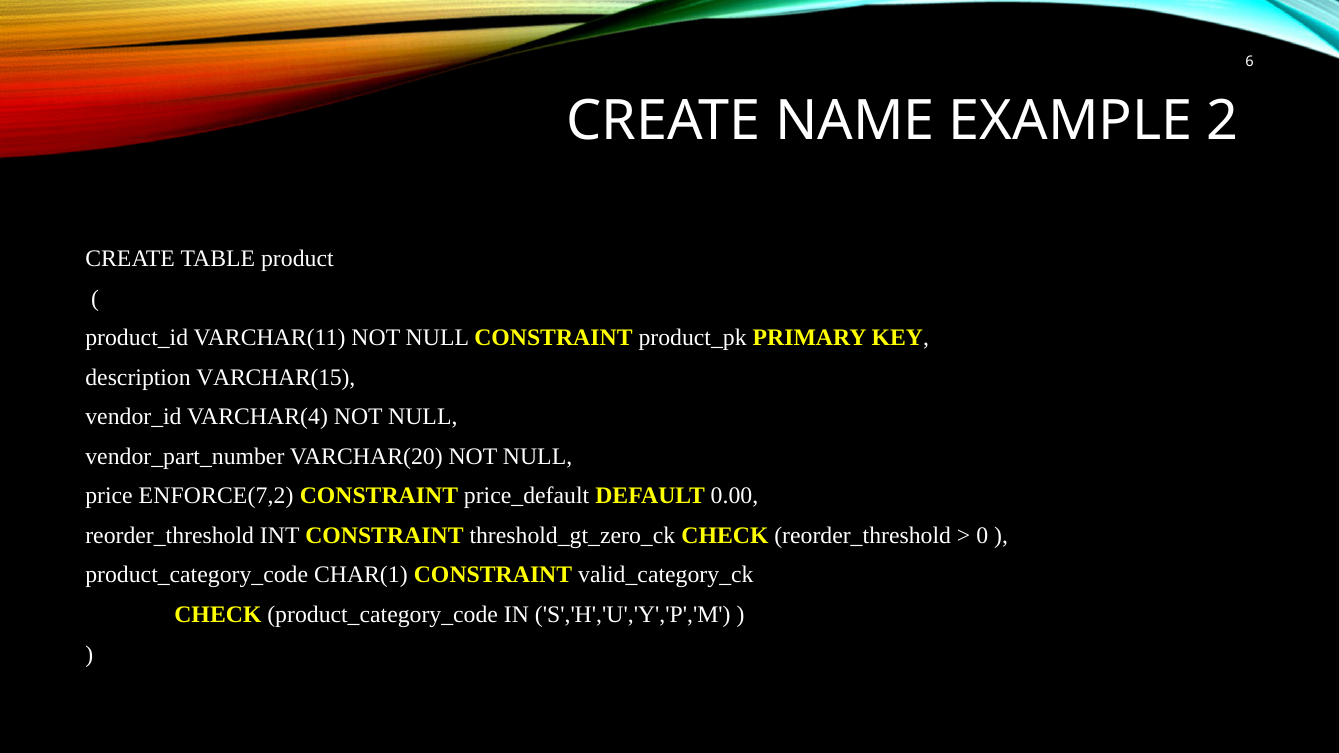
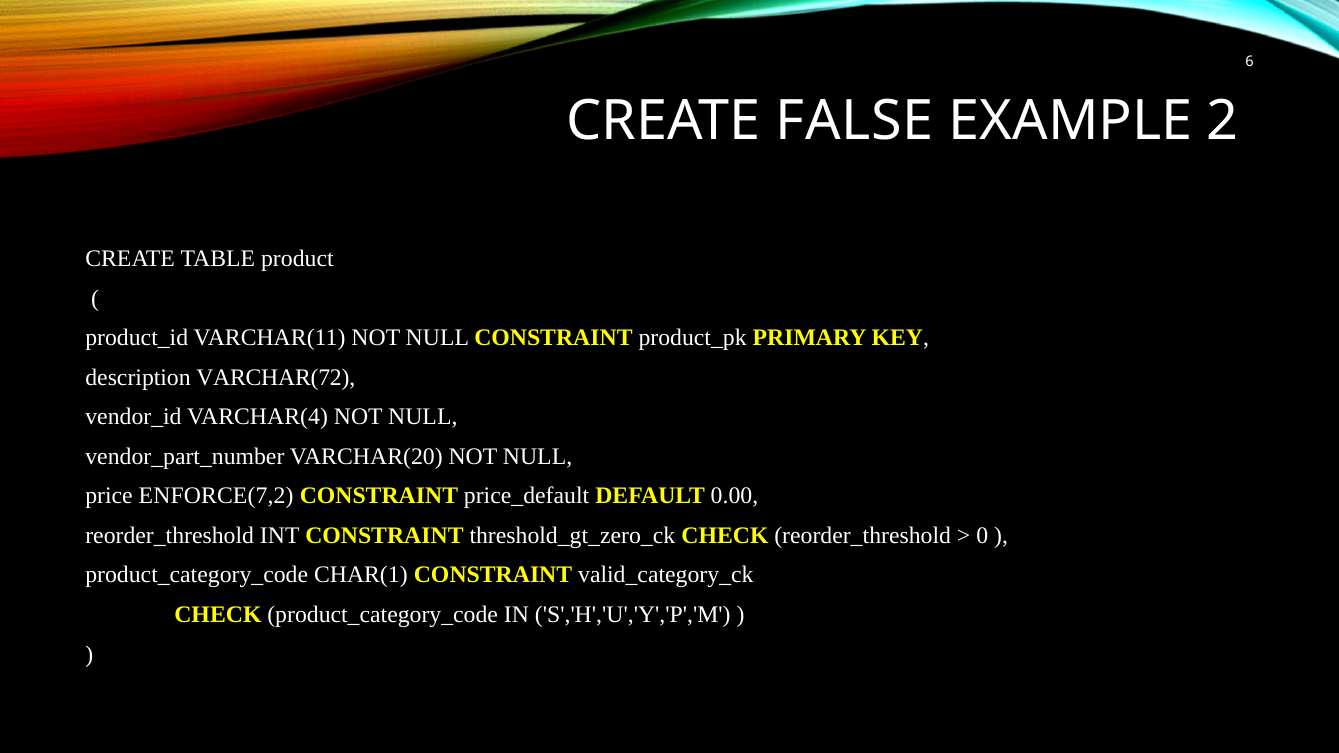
NAME: NAME -> FALSE (855, 121)
VARCHAR(15: VARCHAR(15 -> VARCHAR(72 (276, 377)
